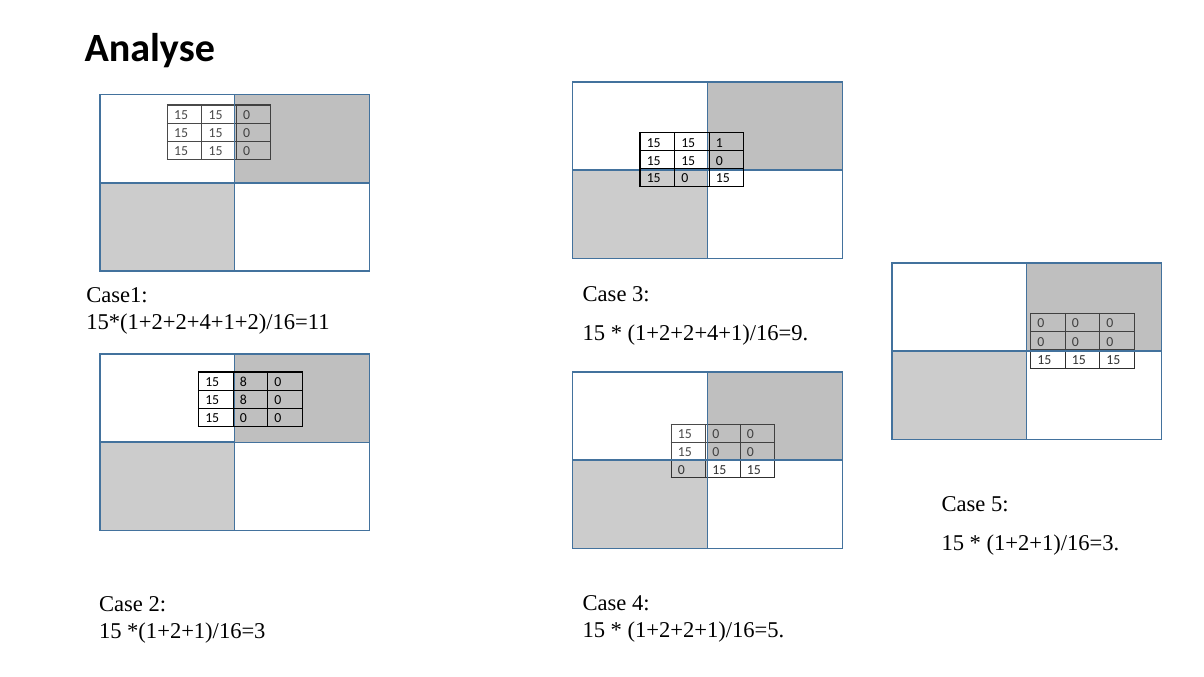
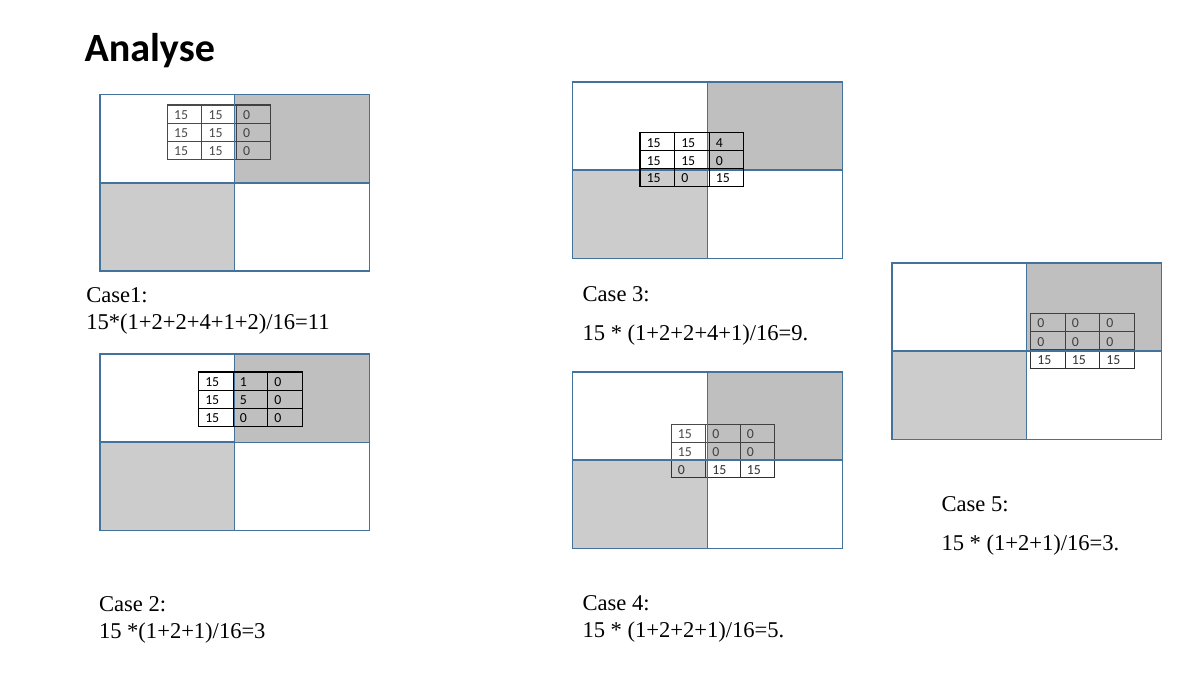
15 1: 1 -> 4 (719, 143)
8: 8 -> 1 (243, 382)
8: 8 -> 5 (243, 400)
